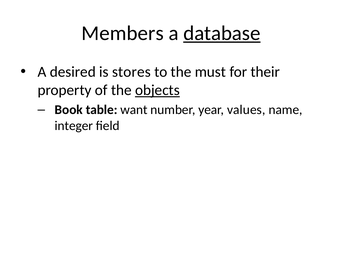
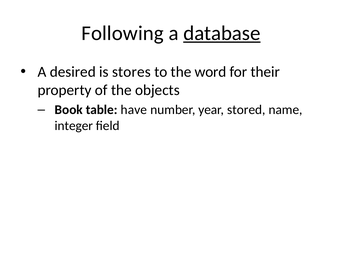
Members: Members -> Following (123, 33)
must: must -> word (211, 72)
objects underline: present -> none (157, 90)
want: want -> have (134, 110)
values: values -> stored (246, 110)
